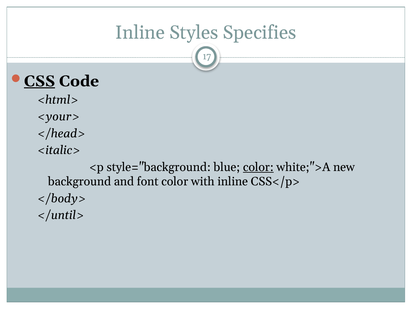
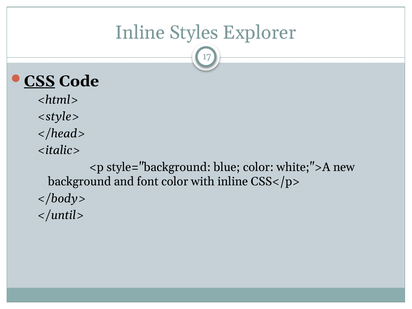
Specifies: Specifies -> Explorer (260, 32)
<your>: <your> -> <style> (58, 117)
color underline: present -> none (258, 167)
